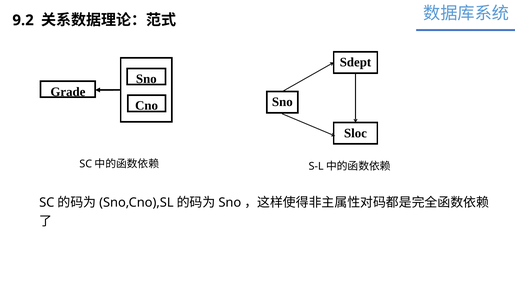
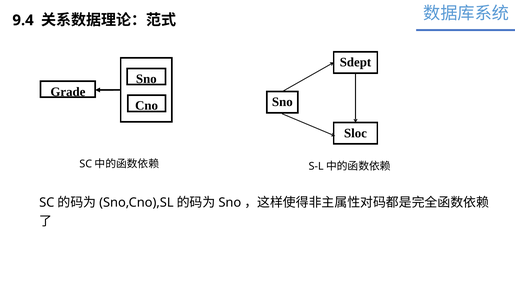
9.2: 9.2 -> 9.4 (23, 20)
